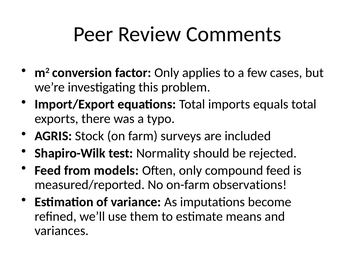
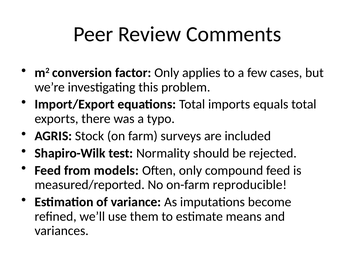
observations: observations -> reproducible (250, 185)
